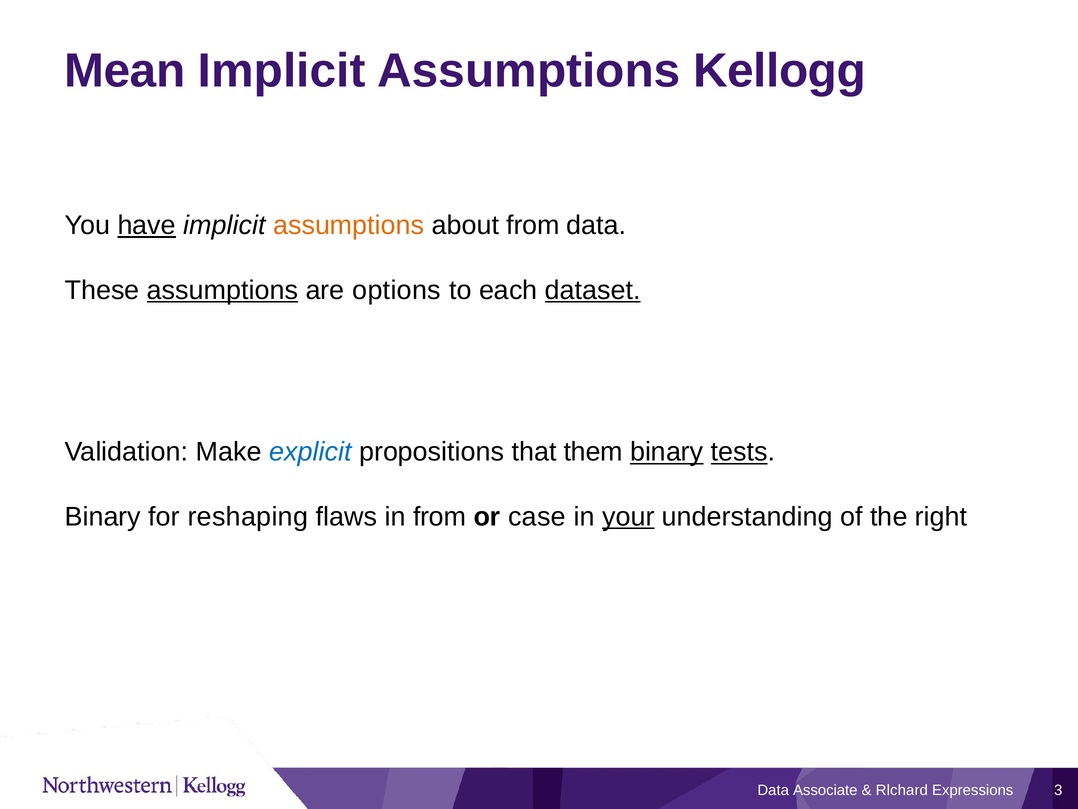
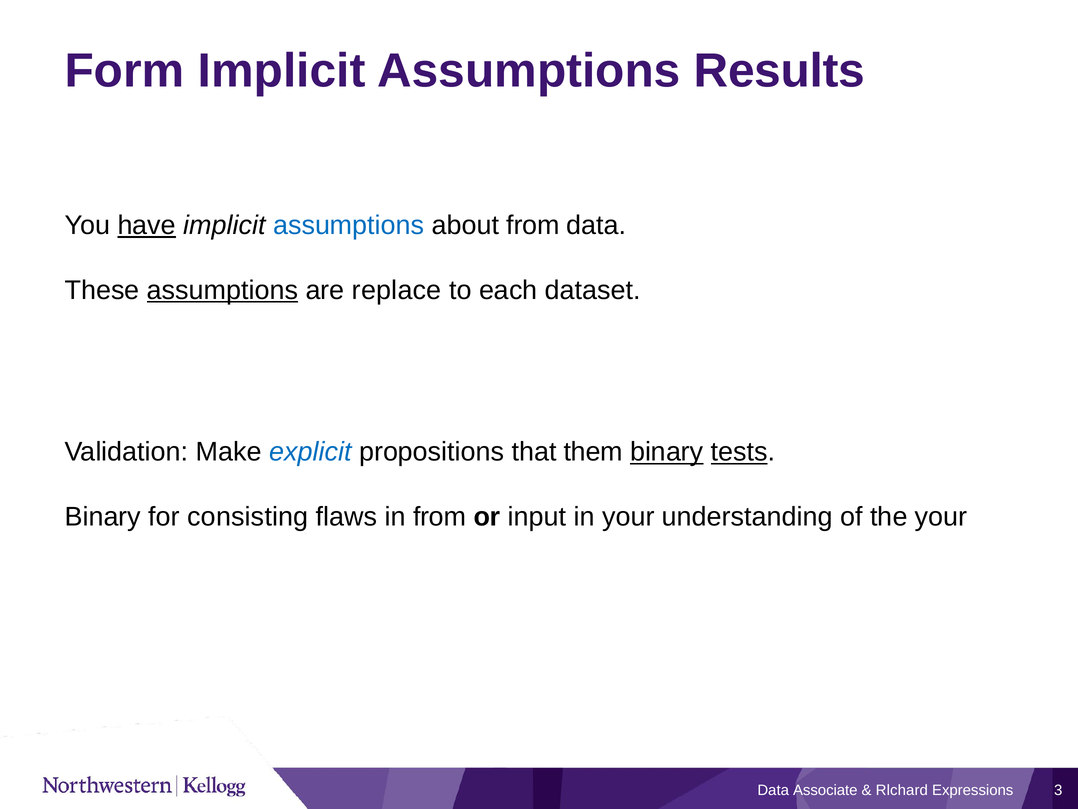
Mean: Mean -> Form (125, 71)
Kellogg: Kellogg -> Results (779, 71)
assumptions colour: orange -> blue (349, 225)
options: options -> replace (397, 290)
dataset underline: present -> none (593, 290)
reshaping: reshaping -> consisting (248, 516)
case: case -> input (537, 516)
your underline: present -> none (628, 516)
the right: right -> your (941, 516)
